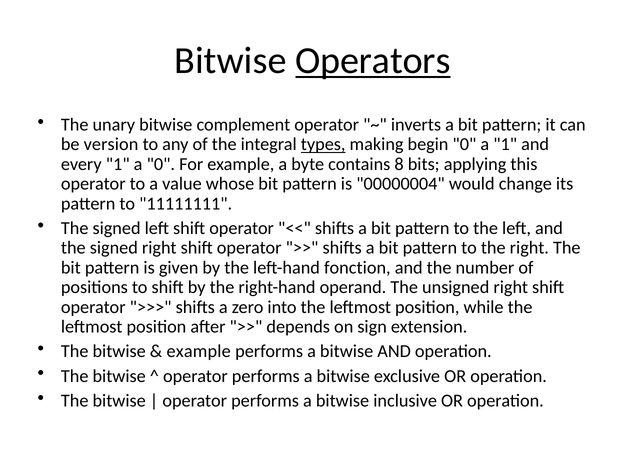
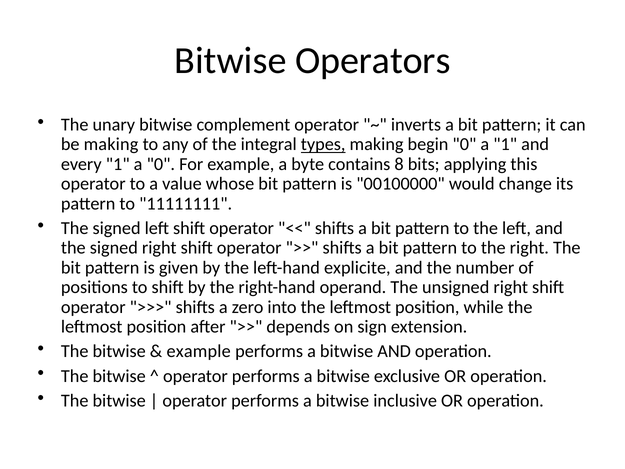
Operators underline: present -> none (373, 61)
be version: version -> making (111, 144)
00000004: 00000004 -> 00100000 (401, 184)
fonction: fonction -> explicite (357, 268)
